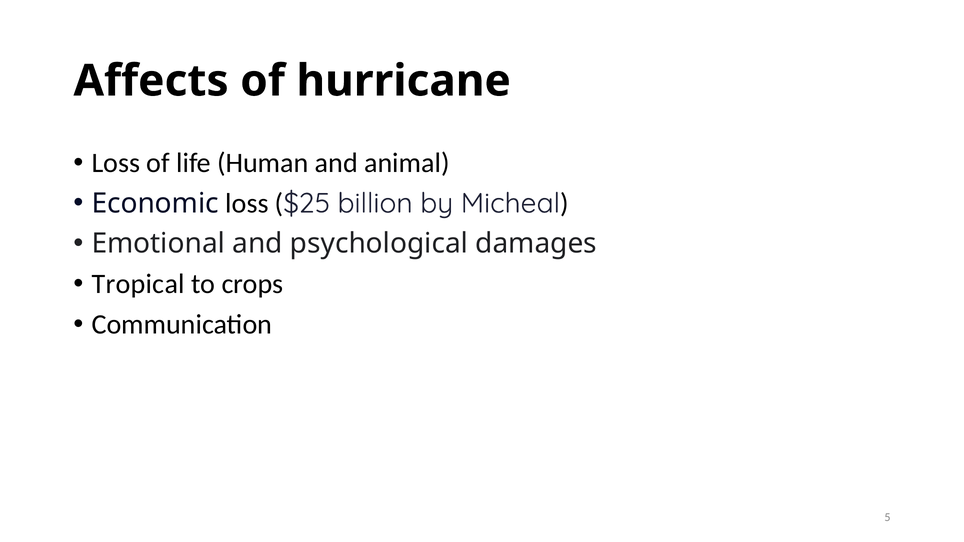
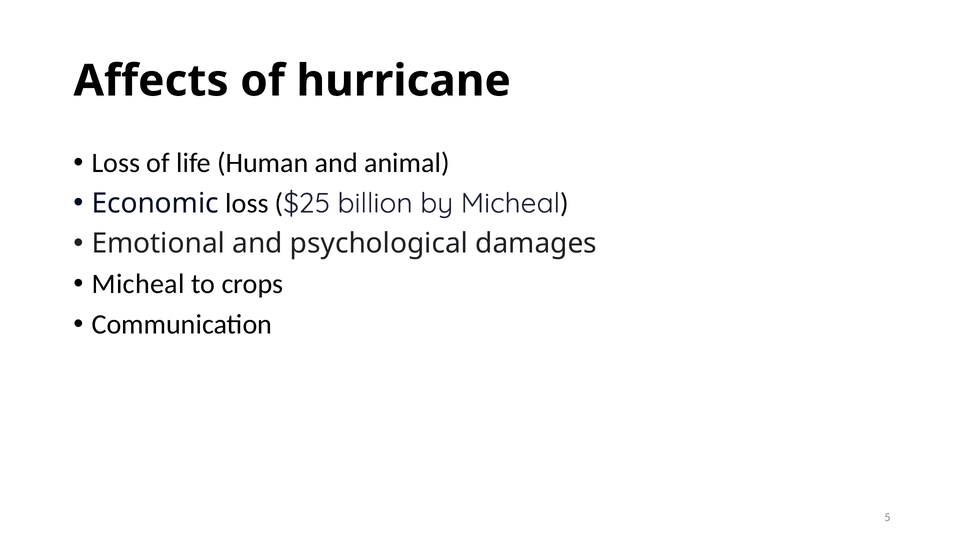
Tropical: Tropical -> Micheal (138, 284)
